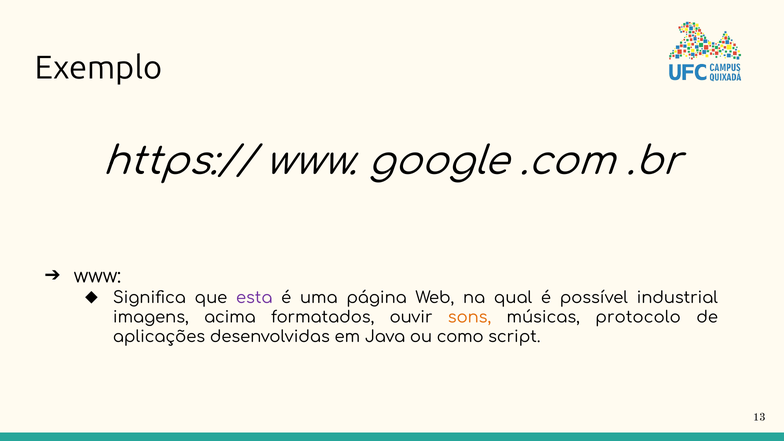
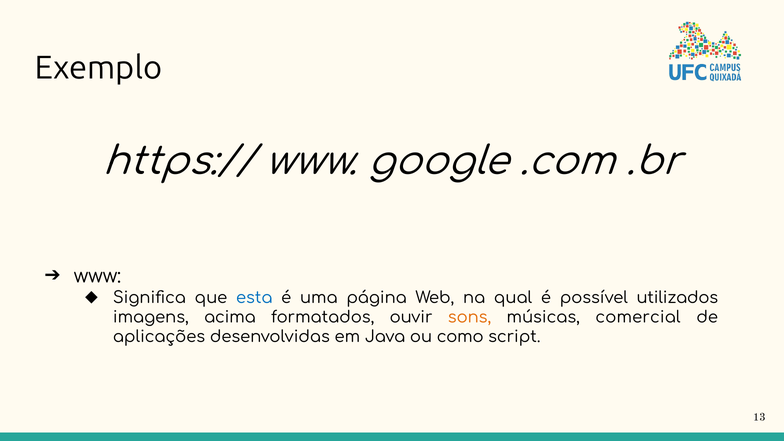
esta colour: purple -> blue (254, 298)
industrial: industrial -> utilizados (677, 298)
protocolo: protocolo -> comercial (638, 317)
